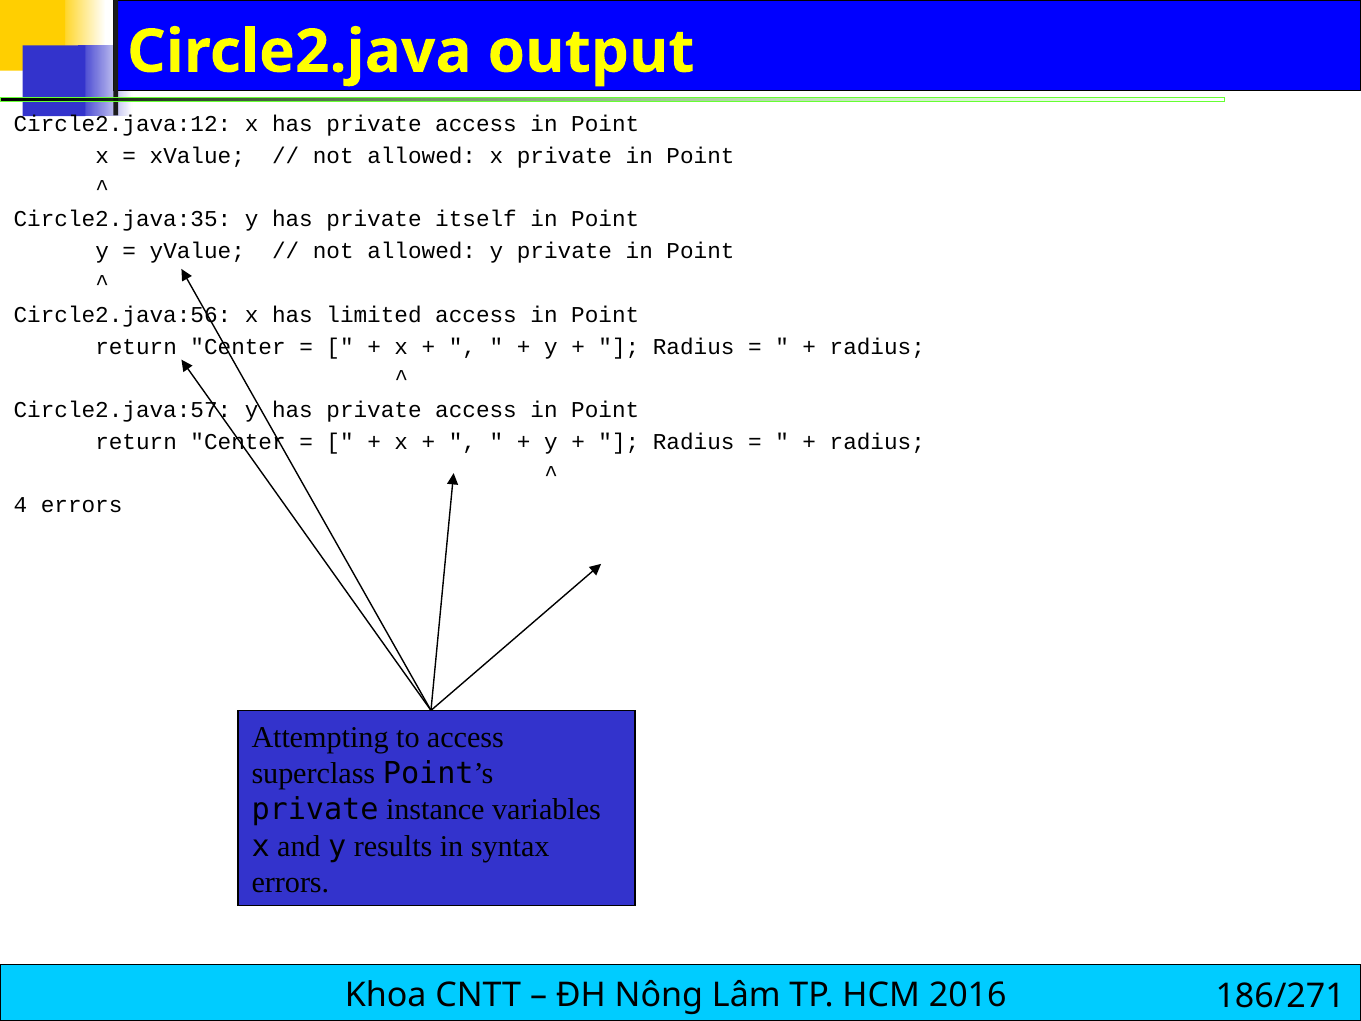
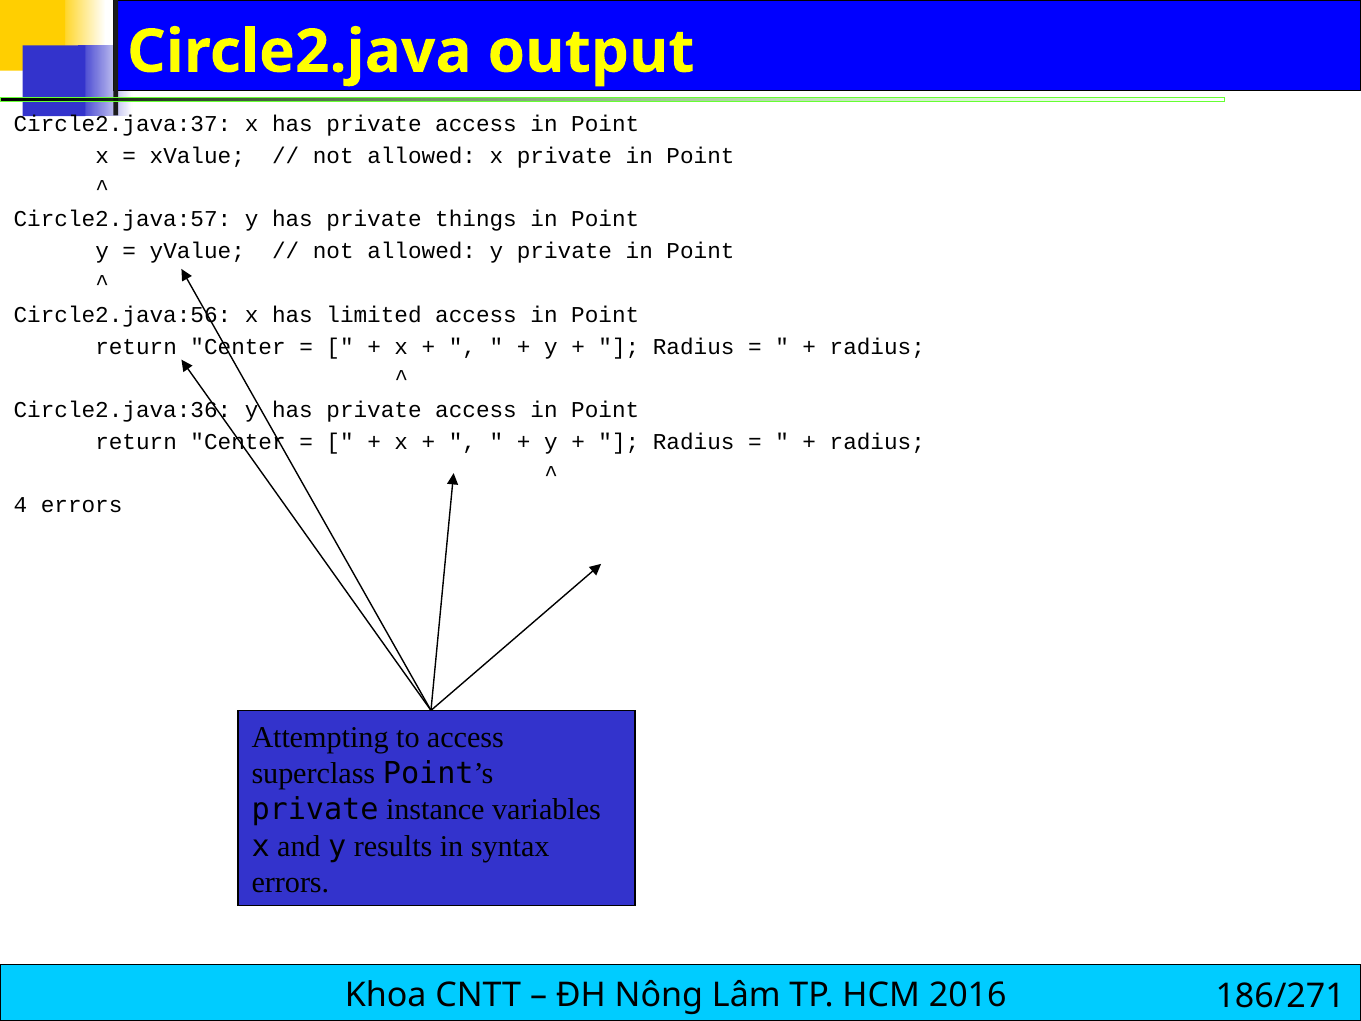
Circle2.java:12: Circle2.java:12 -> Circle2.java:37 (122, 124)
Circle2.java:35: Circle2.java:35 -> Circle2.java:57 (122, 219)
itself: itself -> things (476, 219)
Circle2.java:57: Circle2.java:57 -> Circle2.java:36 (122, 410)
